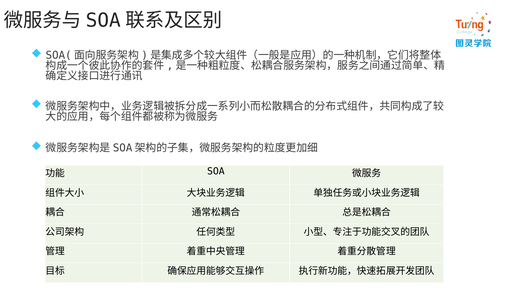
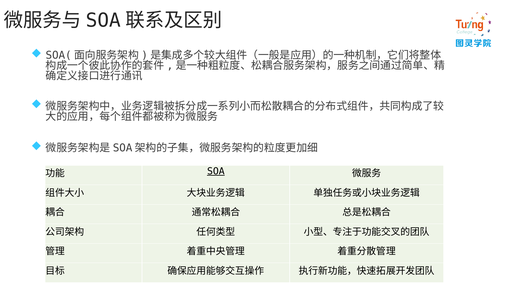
SOA underline: none -> present (216, 171)
